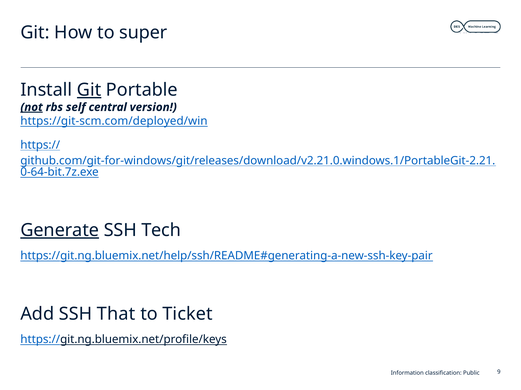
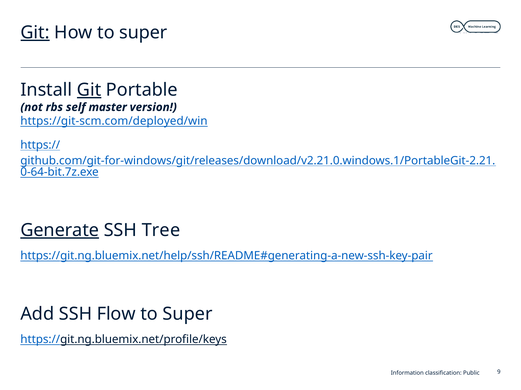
Git underline: none -> present (35, 33)
not underline: present -> none (32, 107)
central: central -> master (108, 107)
Tech: Tech -> Tree (161, 231)
That: That -> Flow (116, 314)
Ticket: Ticket -> Super (188, 314)
